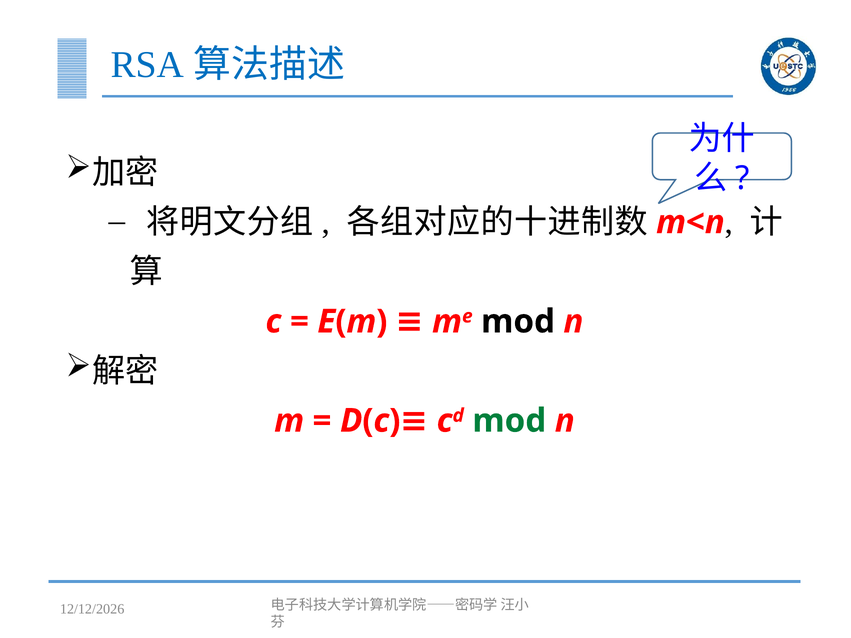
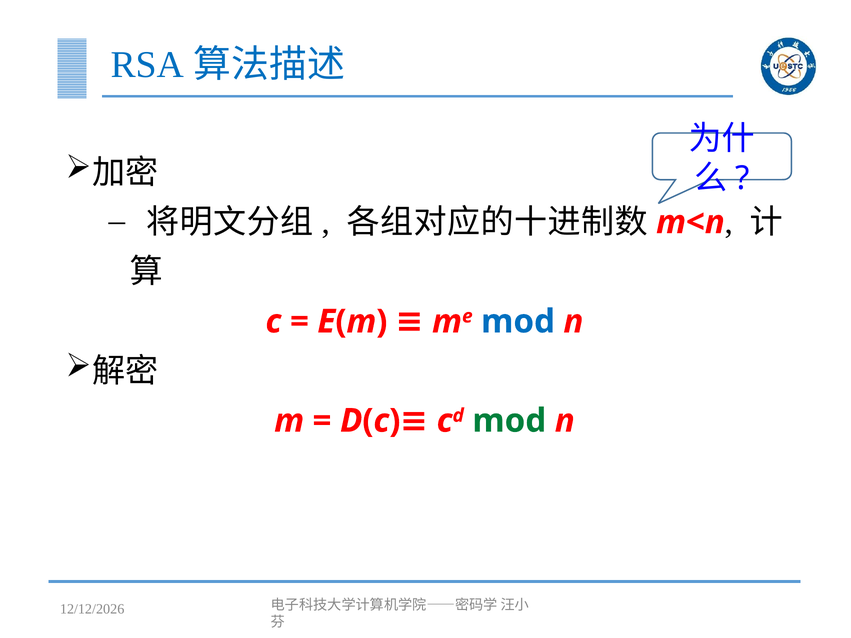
mod colour: black -> blue (518, 322)
